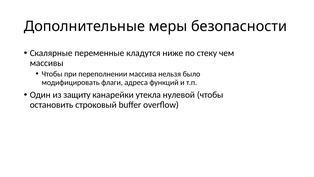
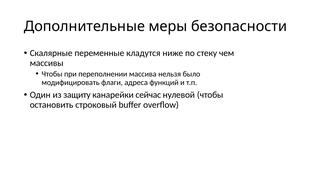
утекла: утекла -> сейчас (148, 95)
